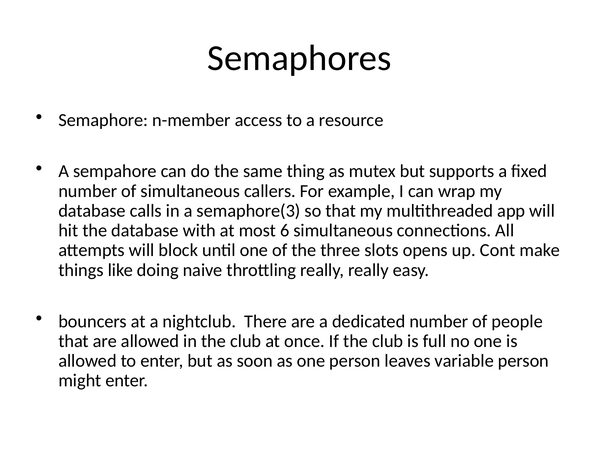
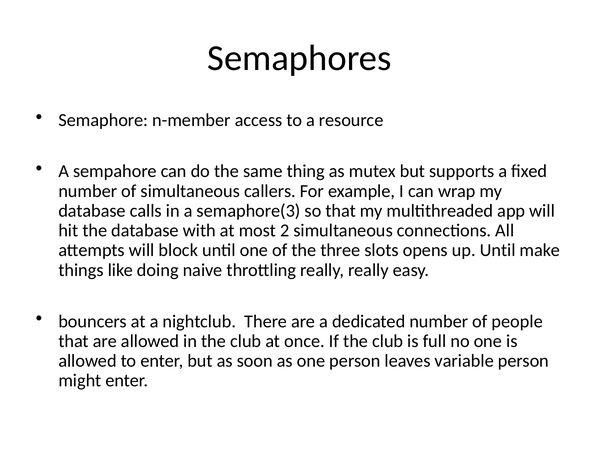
6: 6 -> 2 (285, 231)
up Cont: Cont -> Until (498, 250)
